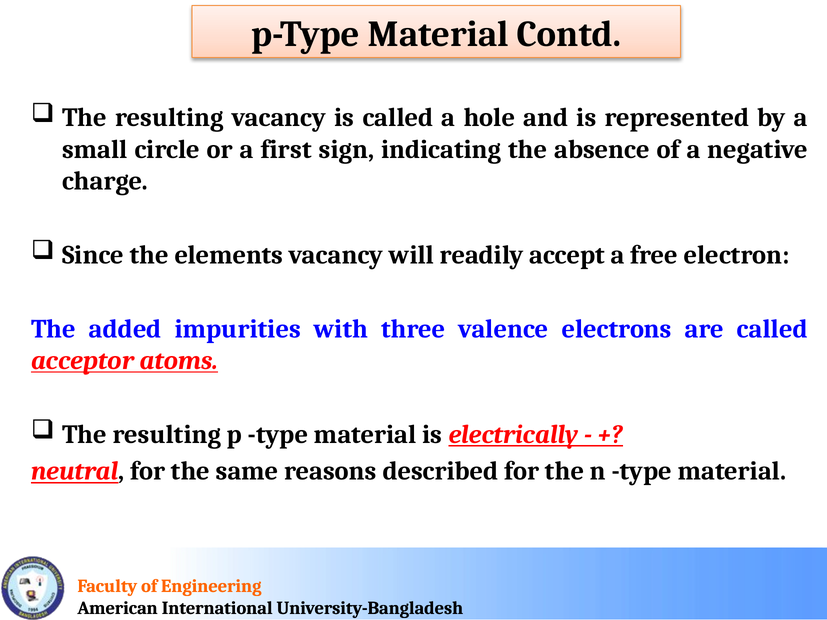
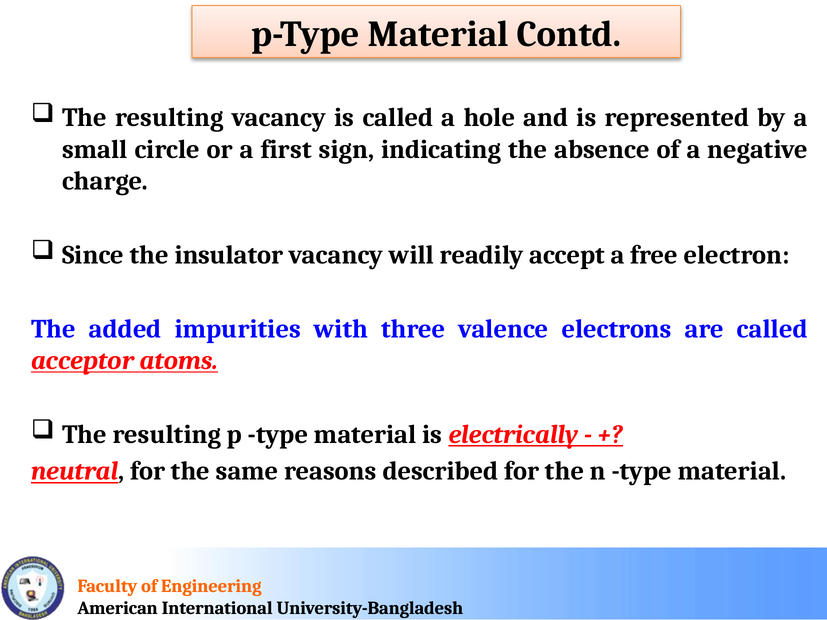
elements: elements -> insulator (229, 255)
